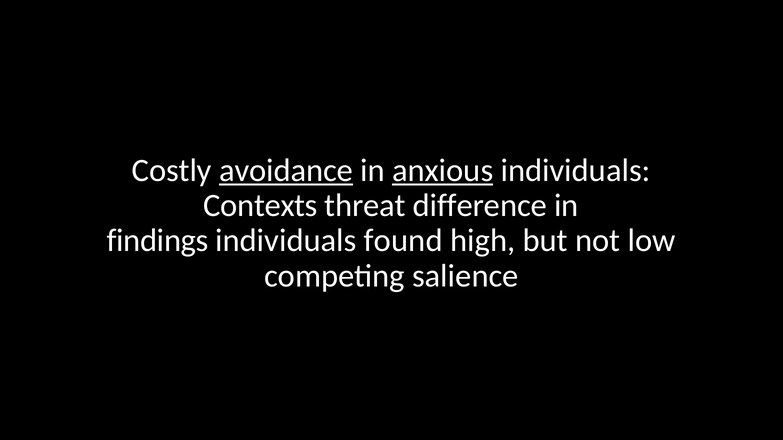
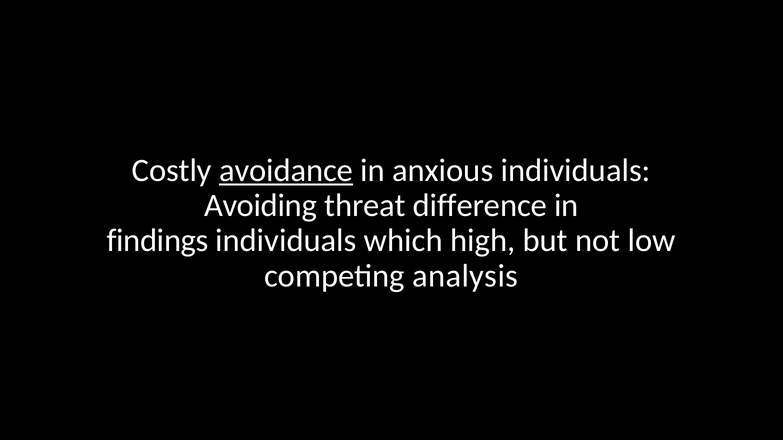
anxious underline: present -> none (443, 170)
Contexts: Contexts -> Avoiding (261, 206)
found: found -> which (403, 241)
salience: salience -> analysis (465, 276)
